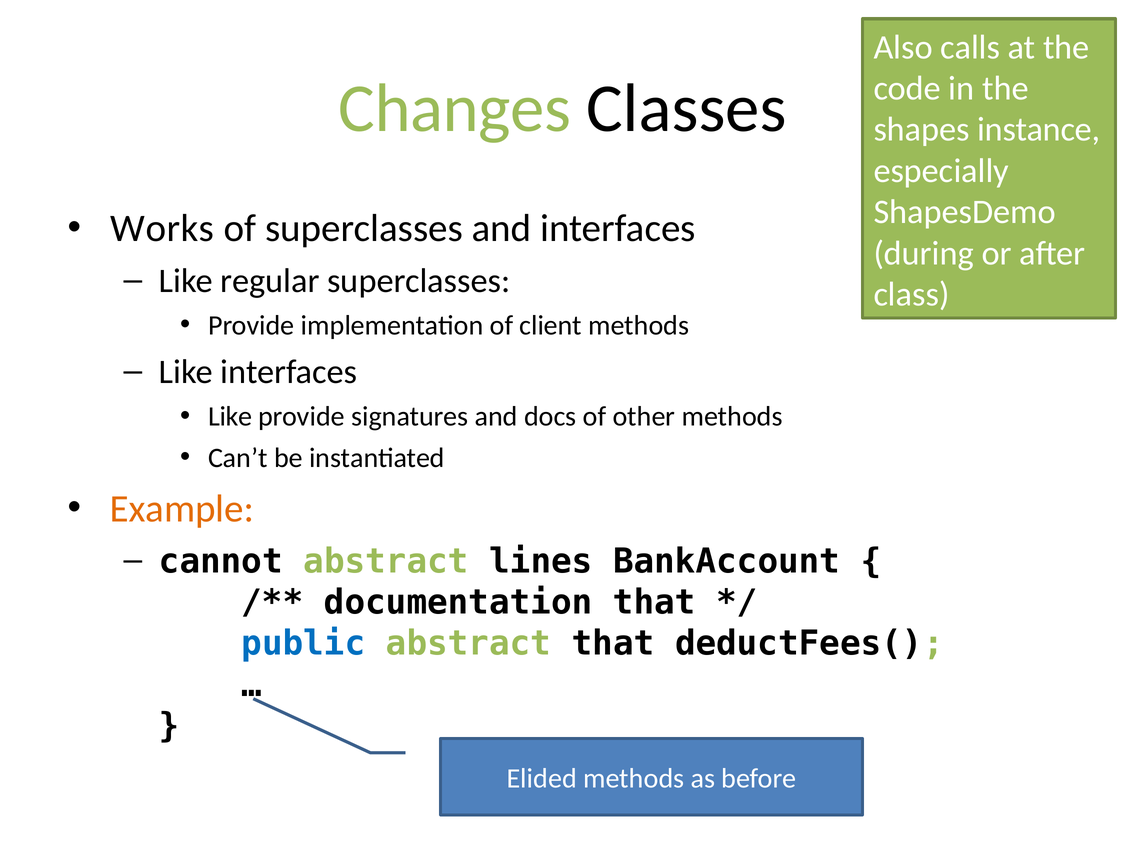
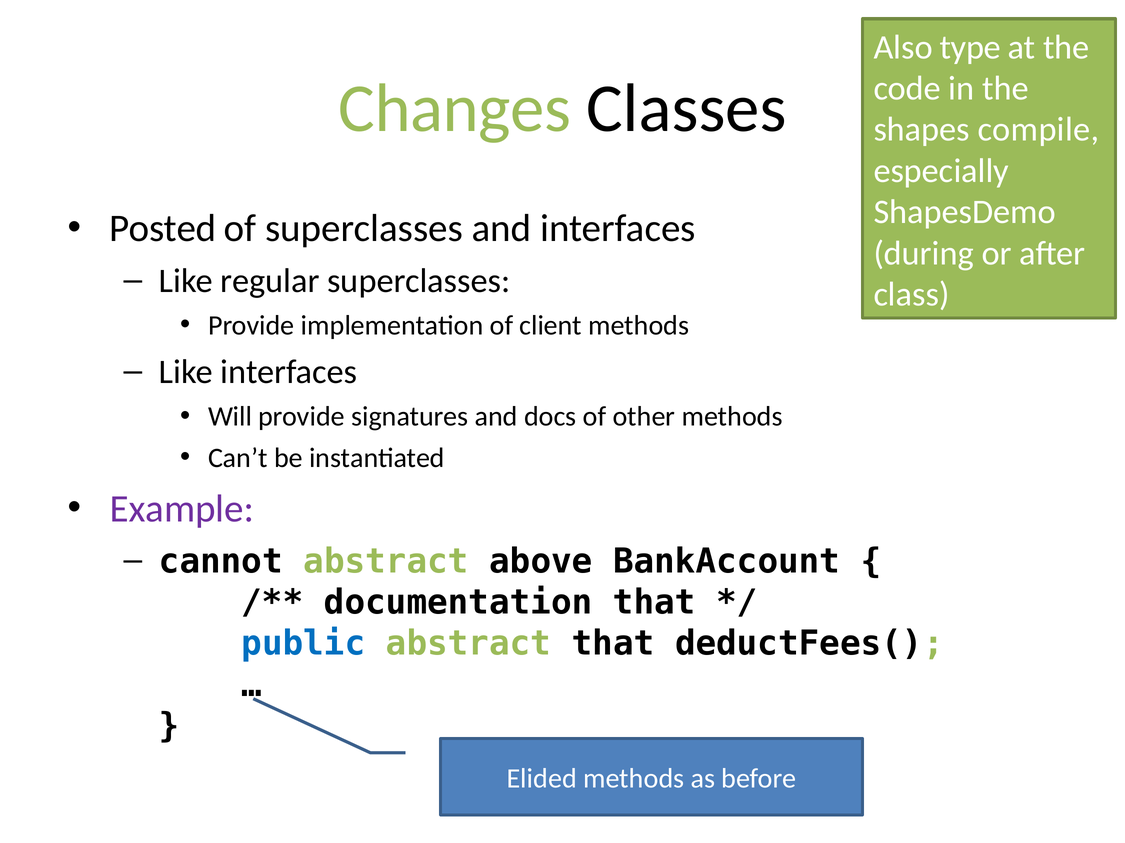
calls: calls -> type (970, 47)
instance: instance -> compile (1038, 130)
Works: Works -> Posted (163, 229)
Like: Like -> Will (230, 417)
Example colour: orange -> purple (182, 509)
lines: lines -> above (541, 562)
